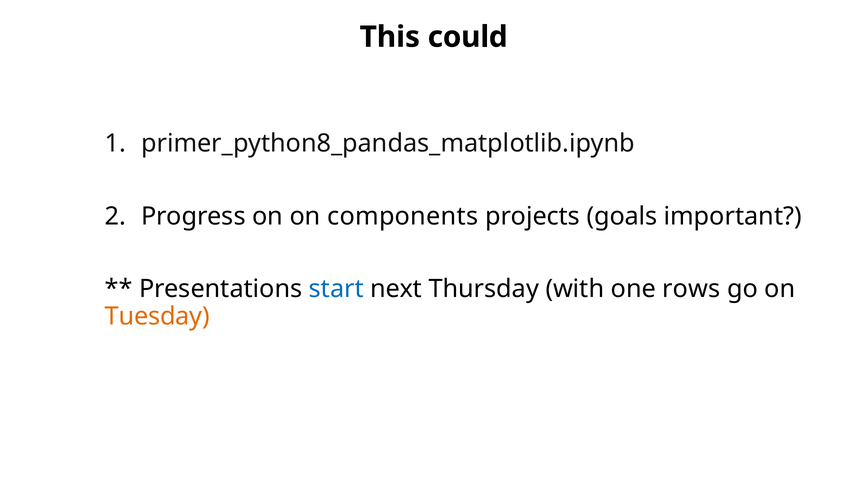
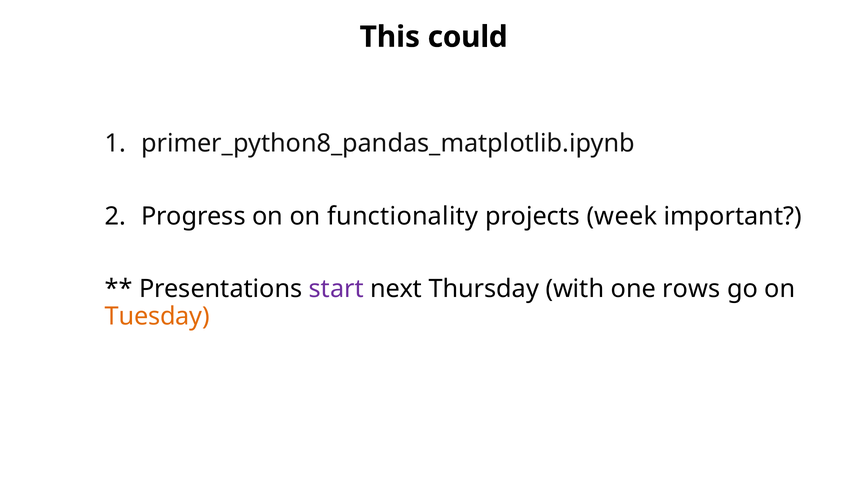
components: components -> functionality (403, 216)
goals: goals -> week (622, 216)
start colour: blue -> purple (336, 289)
